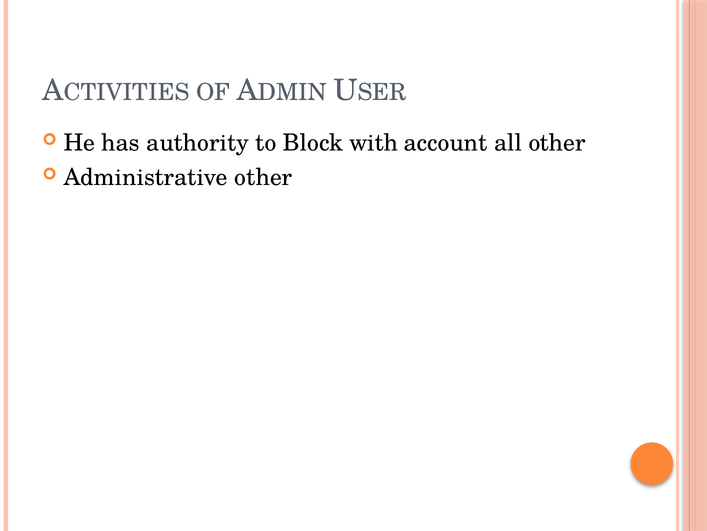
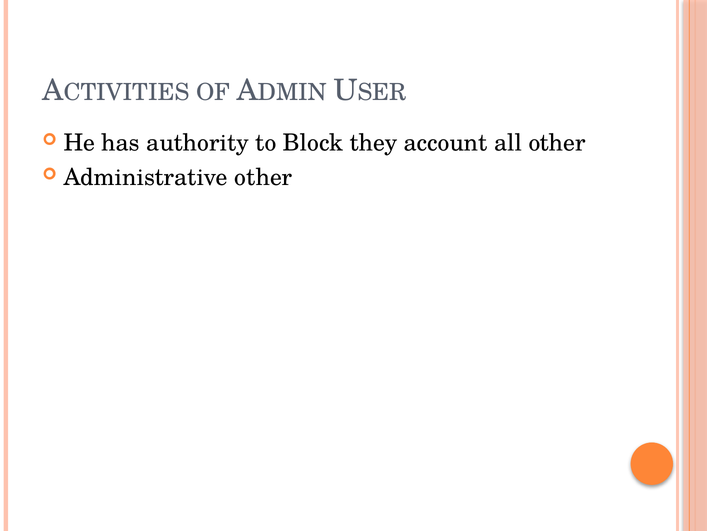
with: with -> they (374, 143)
